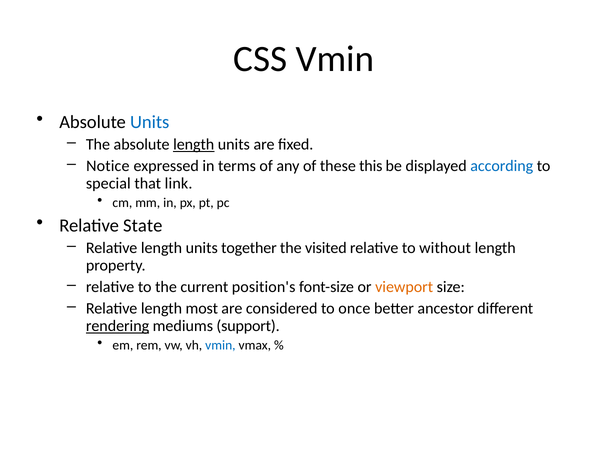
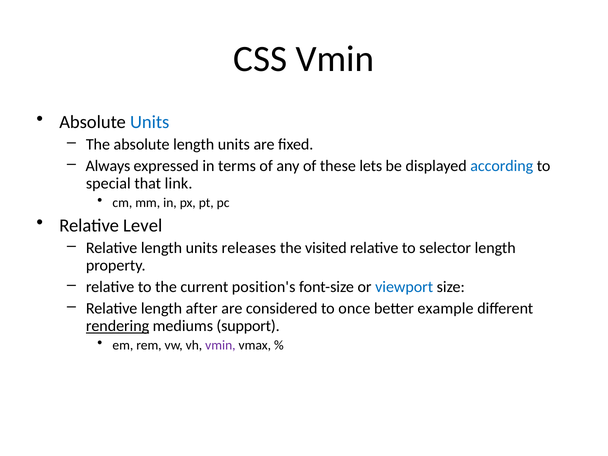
length underline: present -> none (194, 145)
Notice: Notice -> Always (108, 166)
this: this -> lets (371, 166)
State: State -> Level (143, 226)
together: together -> releases (249, 248)
without: without -> selector (445, 248)
viewport colour: orange -> blue (404, 287)
most: most -> after (202, 309)
ancestor: ancestor -> example (446, 309)
vmin colour: blue -> purple (220, 345)
